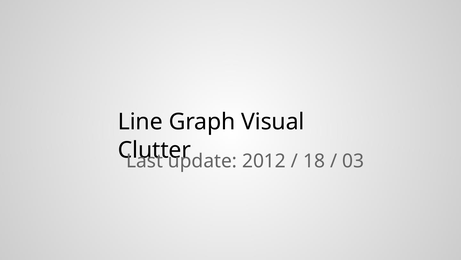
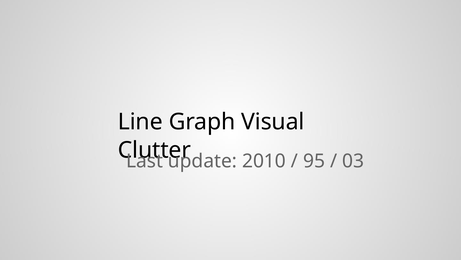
2012: 2012 -> 2010 (264, 161)
18: 18 -> 95 (314, 161)
